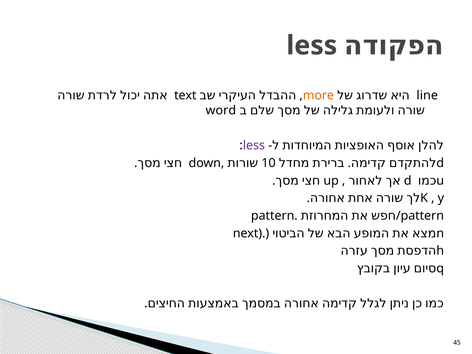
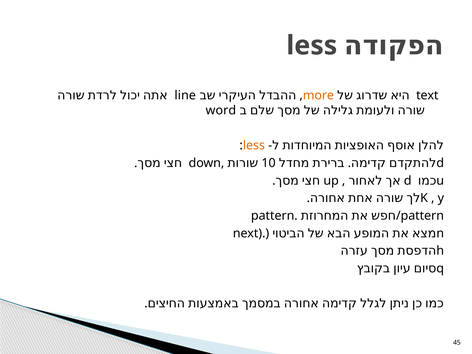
text: text -> line (185, 95)
line: line -> text (427, 95)
less colour: purple -> orange (254, 146)
